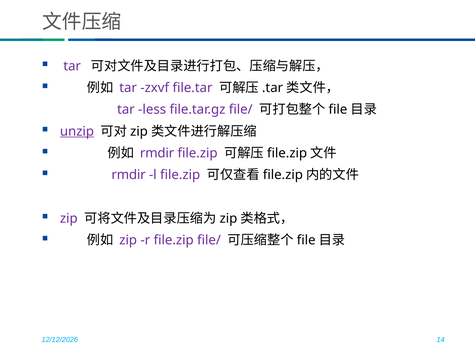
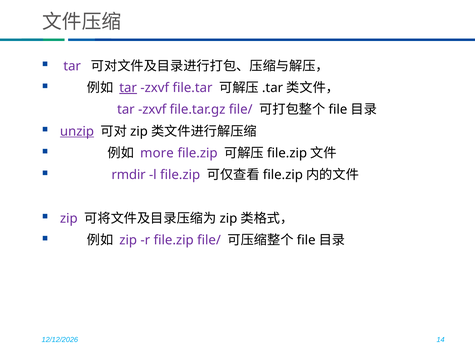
tar underline: none -> present (128, 88)
less: less -> zxvf (152, 110)
rmdir: rmdir -> more (157, 153)
